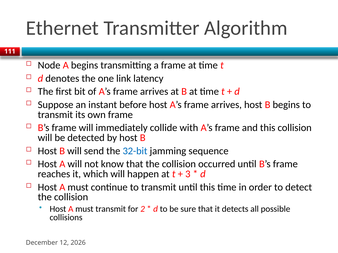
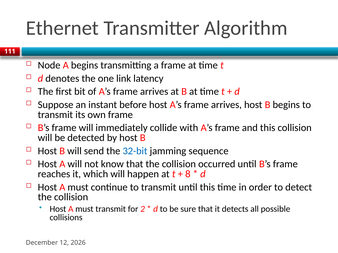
3: 3 -> 8 (188, 174)
